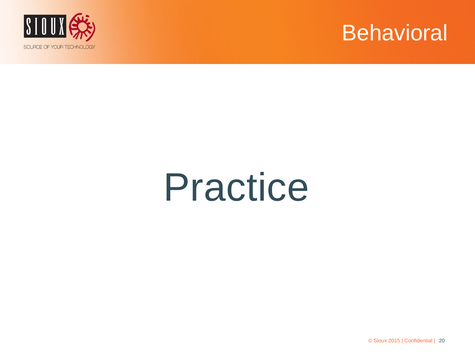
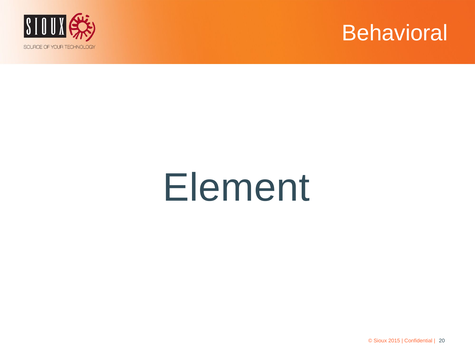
Practice: Practice -> Element (236, 187)
